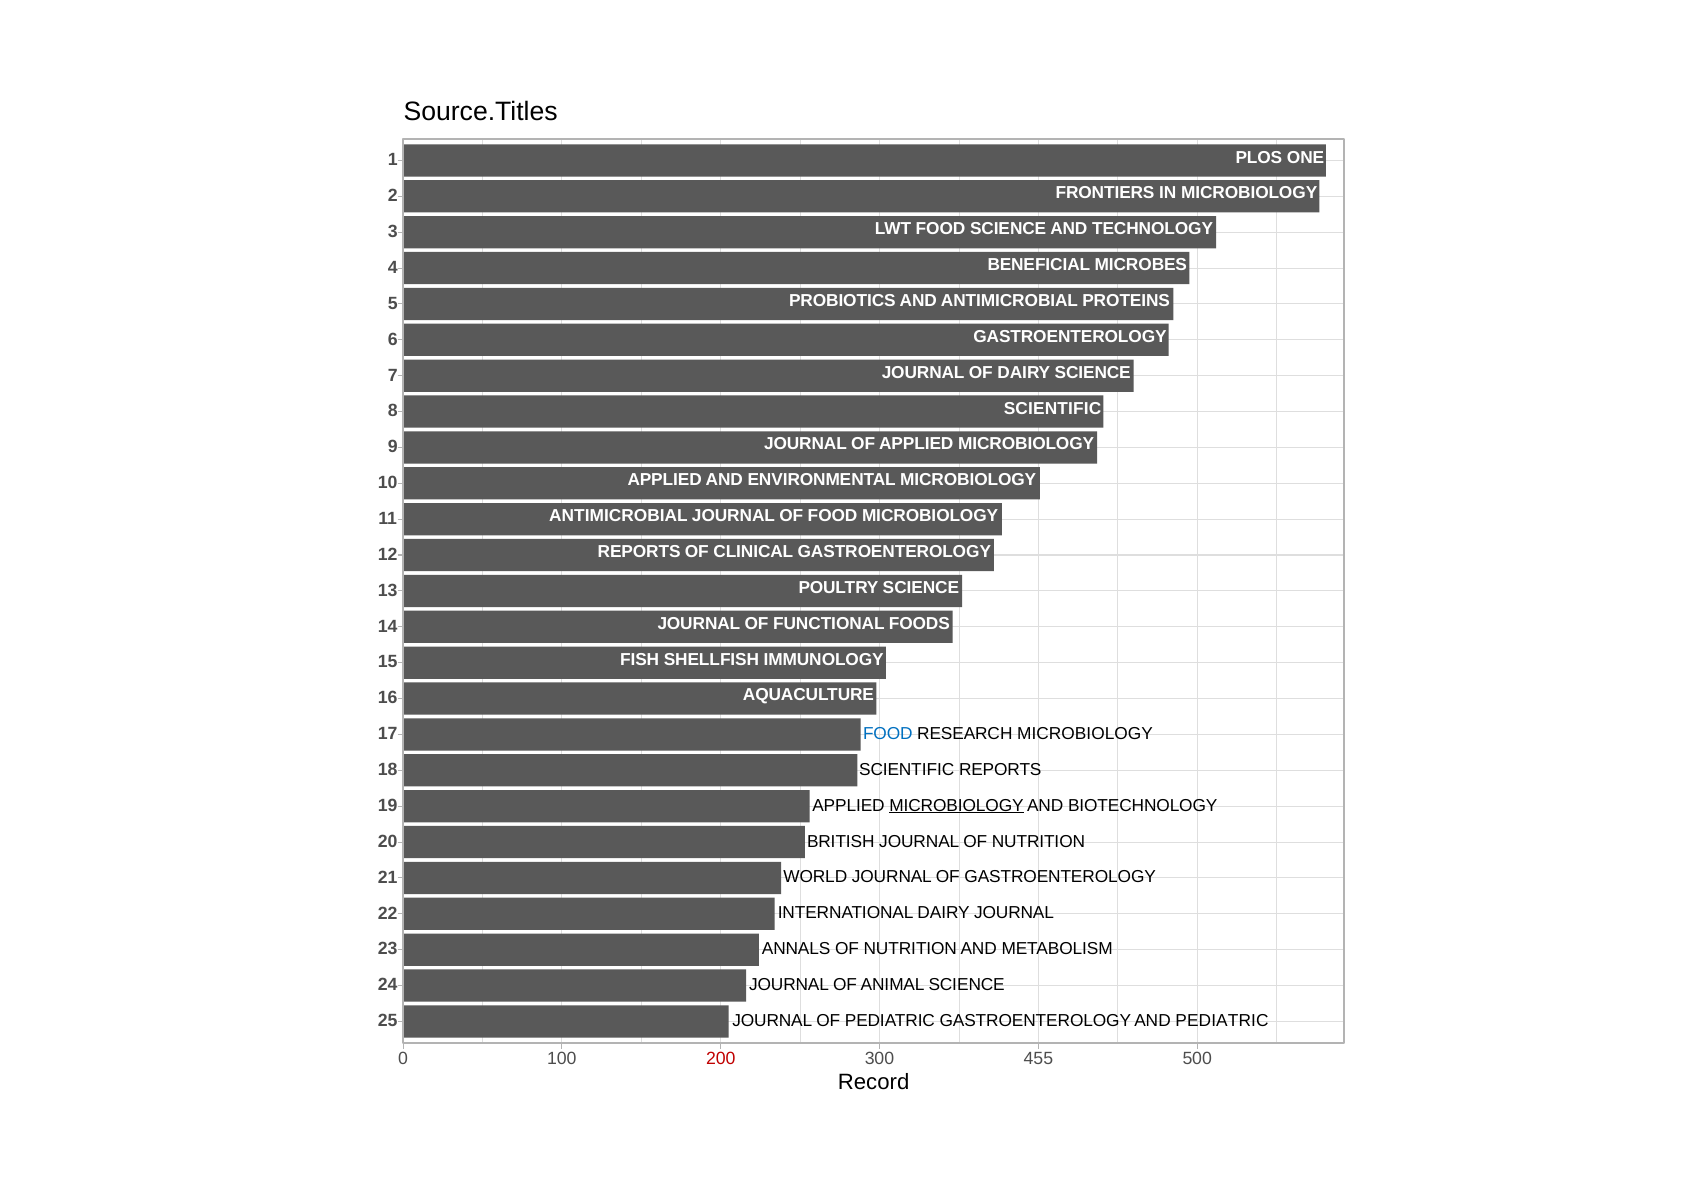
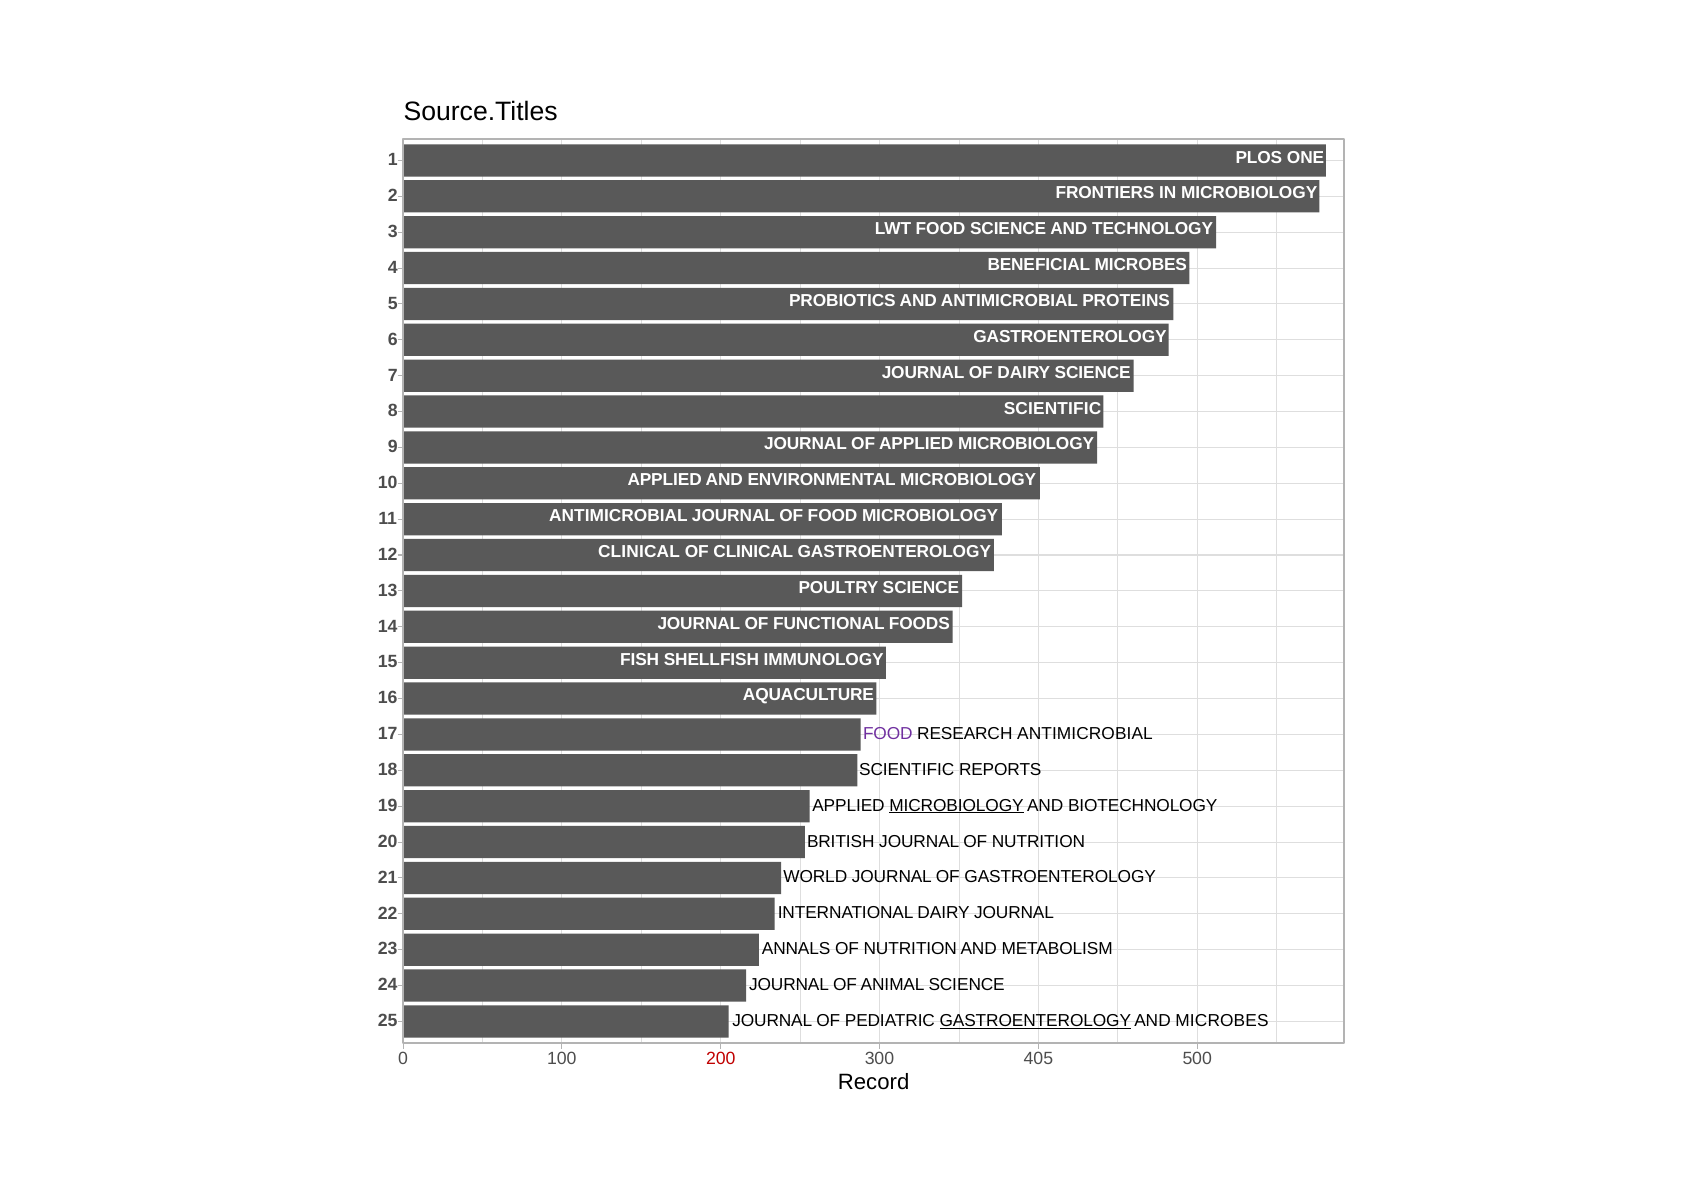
REPORTS: REPORTS -> CLINICAL (639, 552)
FOOD colour: blue -> purple (888, 734)
RESEARCH MICROBIOLOGY: MICROBIOLOGY -> ANTIMICROBIAL (1085, 734)
GASTROENTEROLOGY underline: none -> present (1035, 1021)
AND PEDIATRIC: PEDIATRIC -> MICROBES (1222, 1021)
455: 455 -> 405 (1038, 1059)
